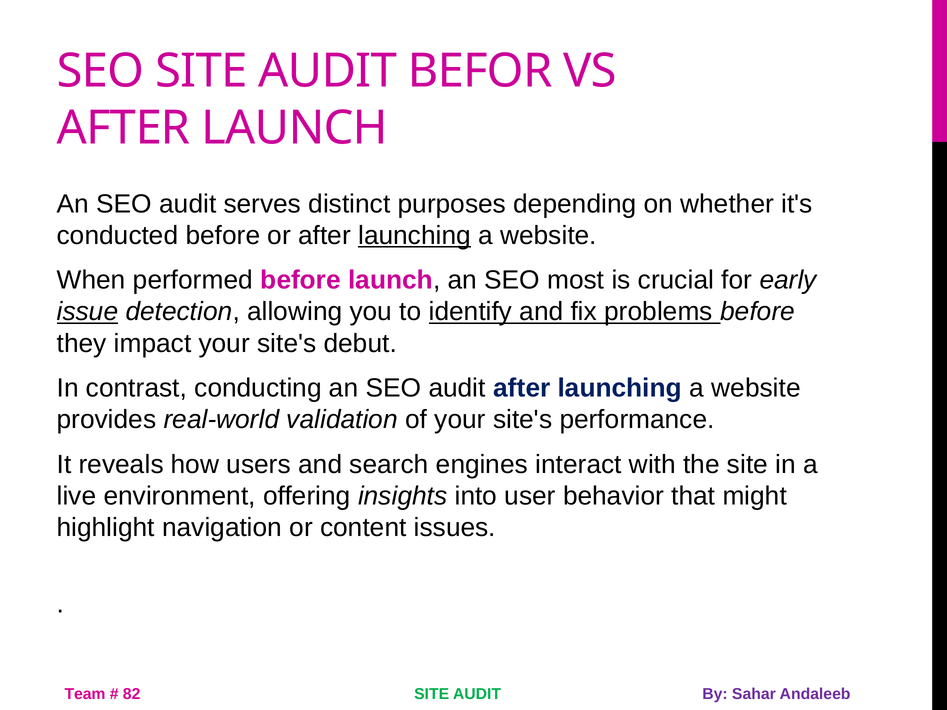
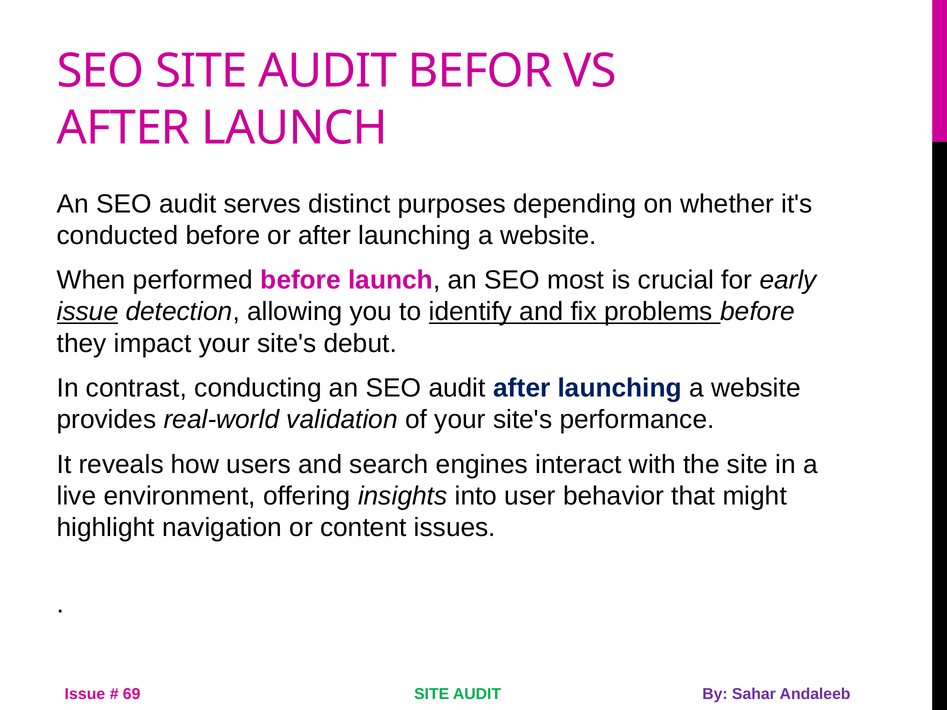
launching underline: present -> none (415, 236)
Team: Team -> Issue (85, 694)
82: 82 -> 69 (132, 694)
